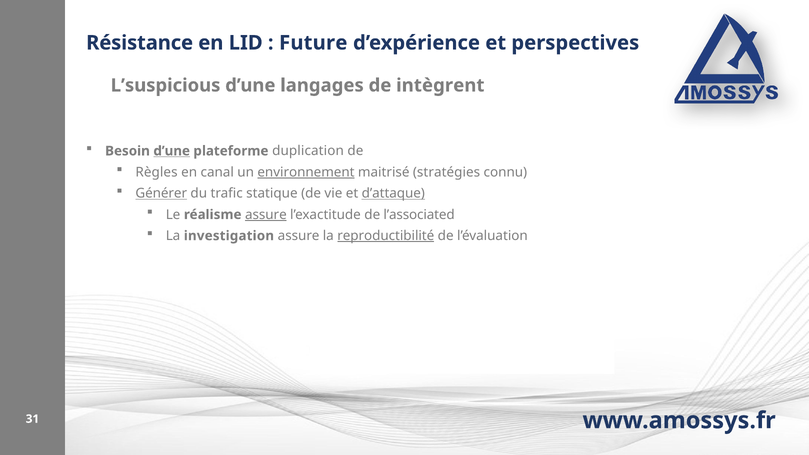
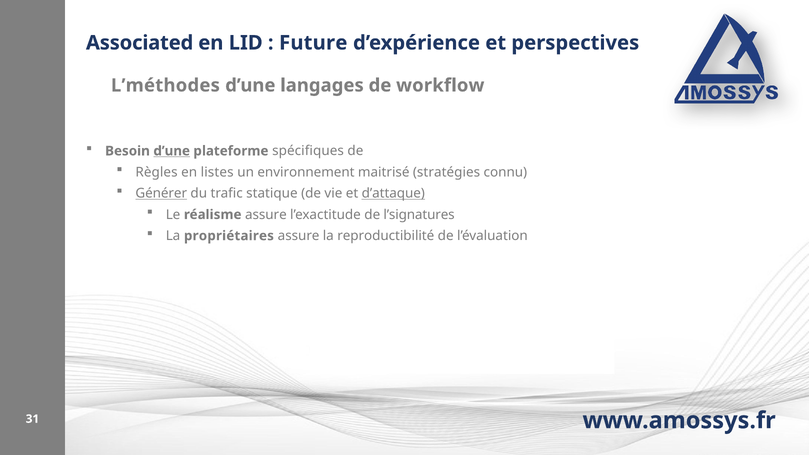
Résistance: Résistance -> Associated (140, 43)
L’suspicious: L’suspicious -> L’méthodes (165, 85)
intègrent: intègrent -> workflow (440, 85)
duplication: duplication -> spécifiques (308, 151)
canal: canal -> listes (217, 172)
environnement underline: present -> none (306, 172)
assure underline: present -> none (266, 215)
l’associated: l’associated -> l’signatures (419, 215)
investigation: investigation -> propriétaires (229, 236)
reproductibilité underline: present -> none (386, 236)
